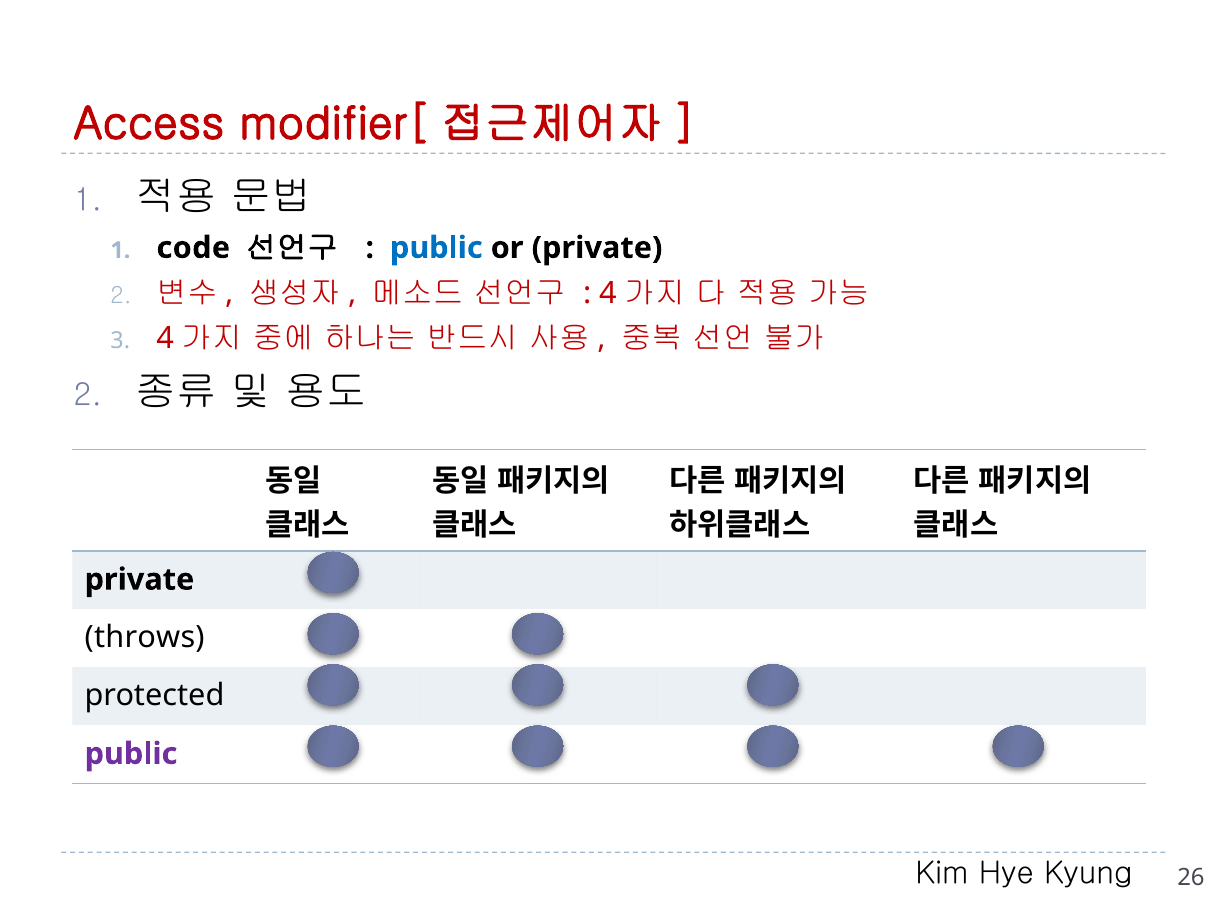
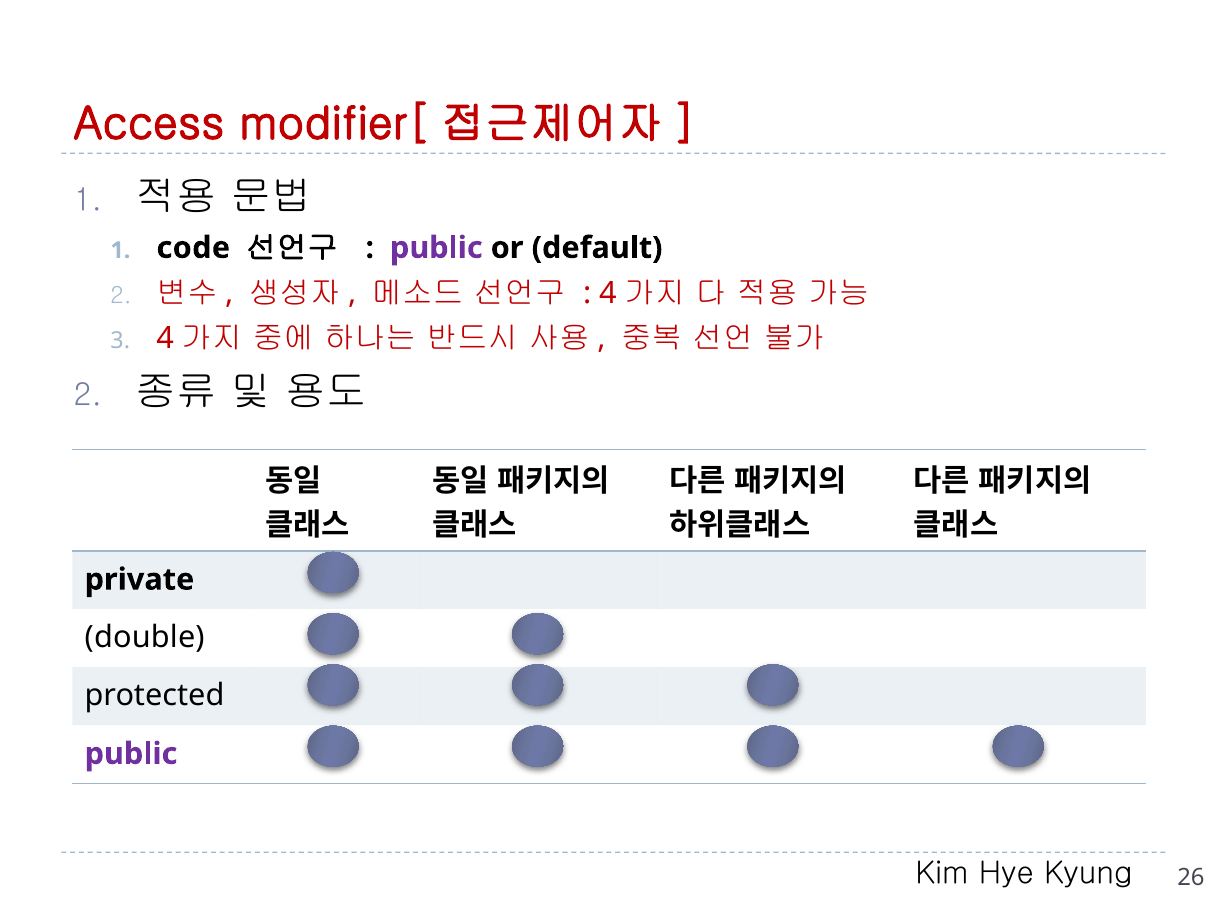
public colour: blue -> purple (436, 248)
or private: private -> default (597, 248)
throws: throws -> double (145, 638)
